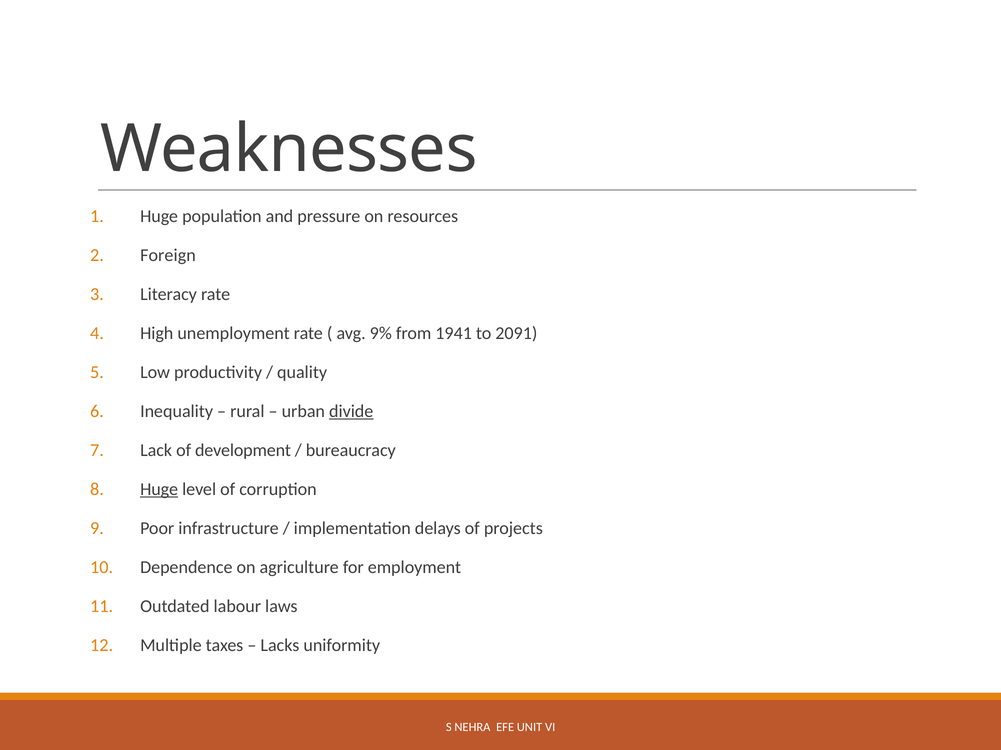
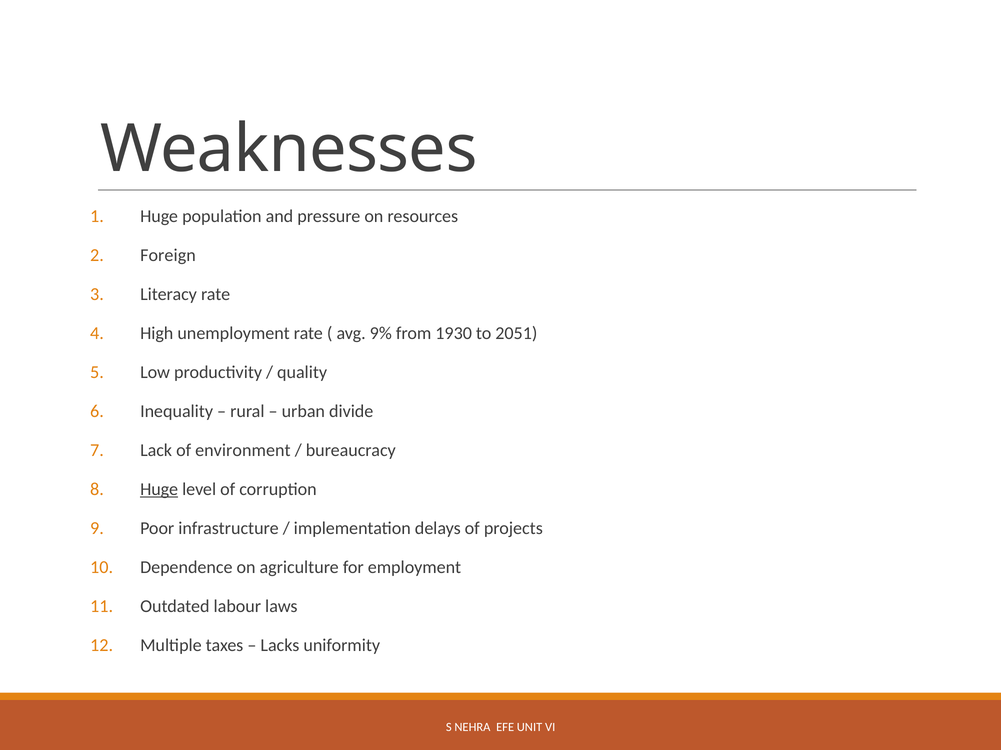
1941: 1941 -> 1930 (454, 334)
2091: 2091 -> 2051 (516, 334)
divide underline: present -> none (351, 412)
development: development -> environment (243, 451)
